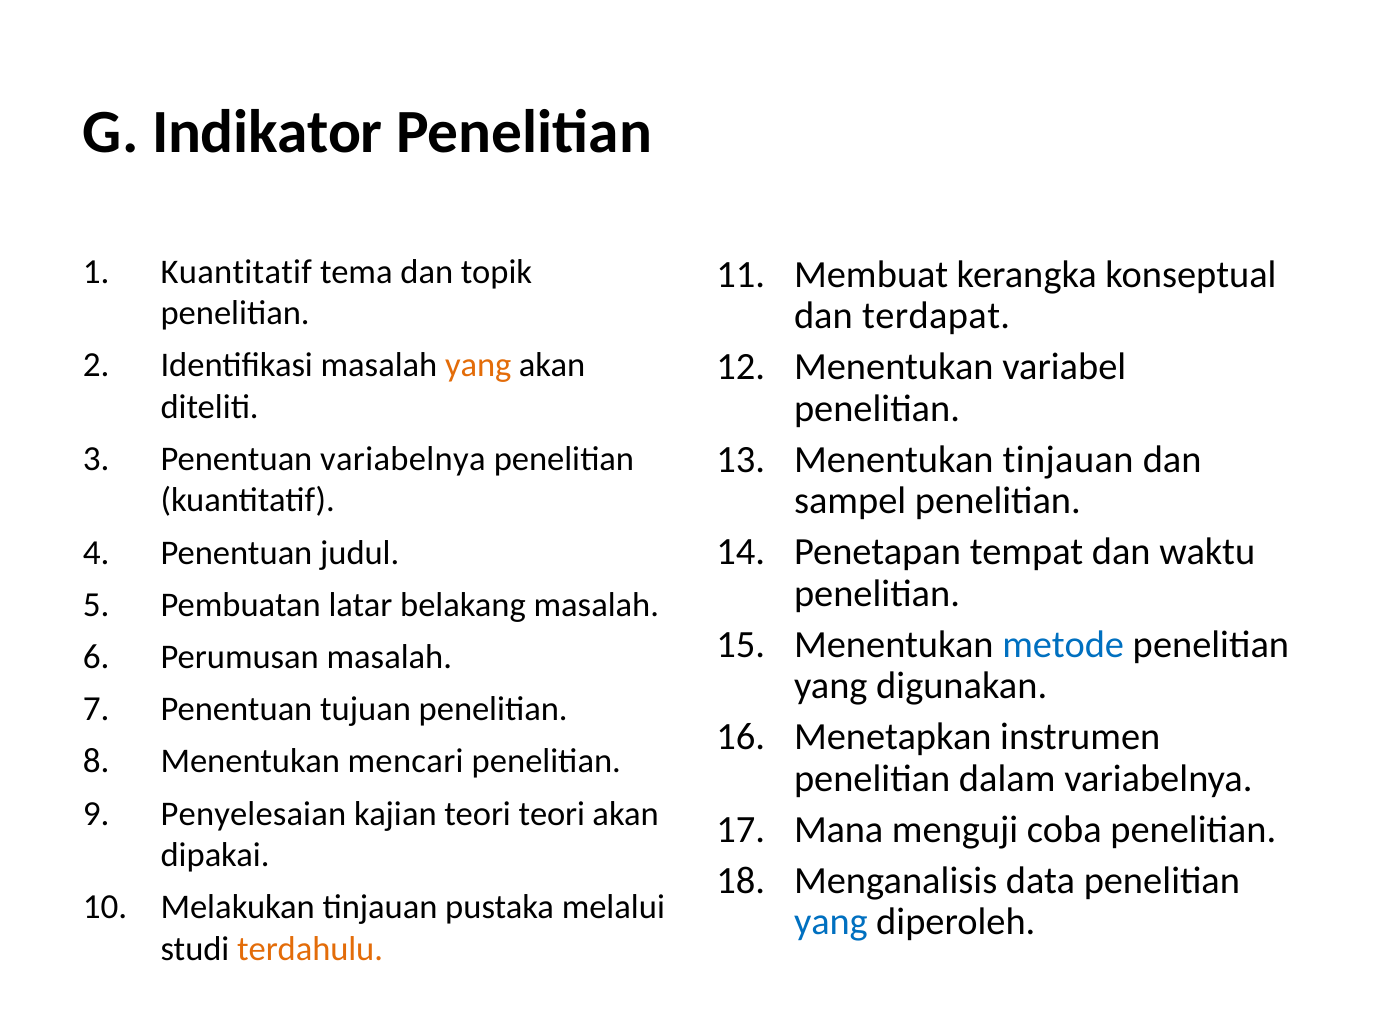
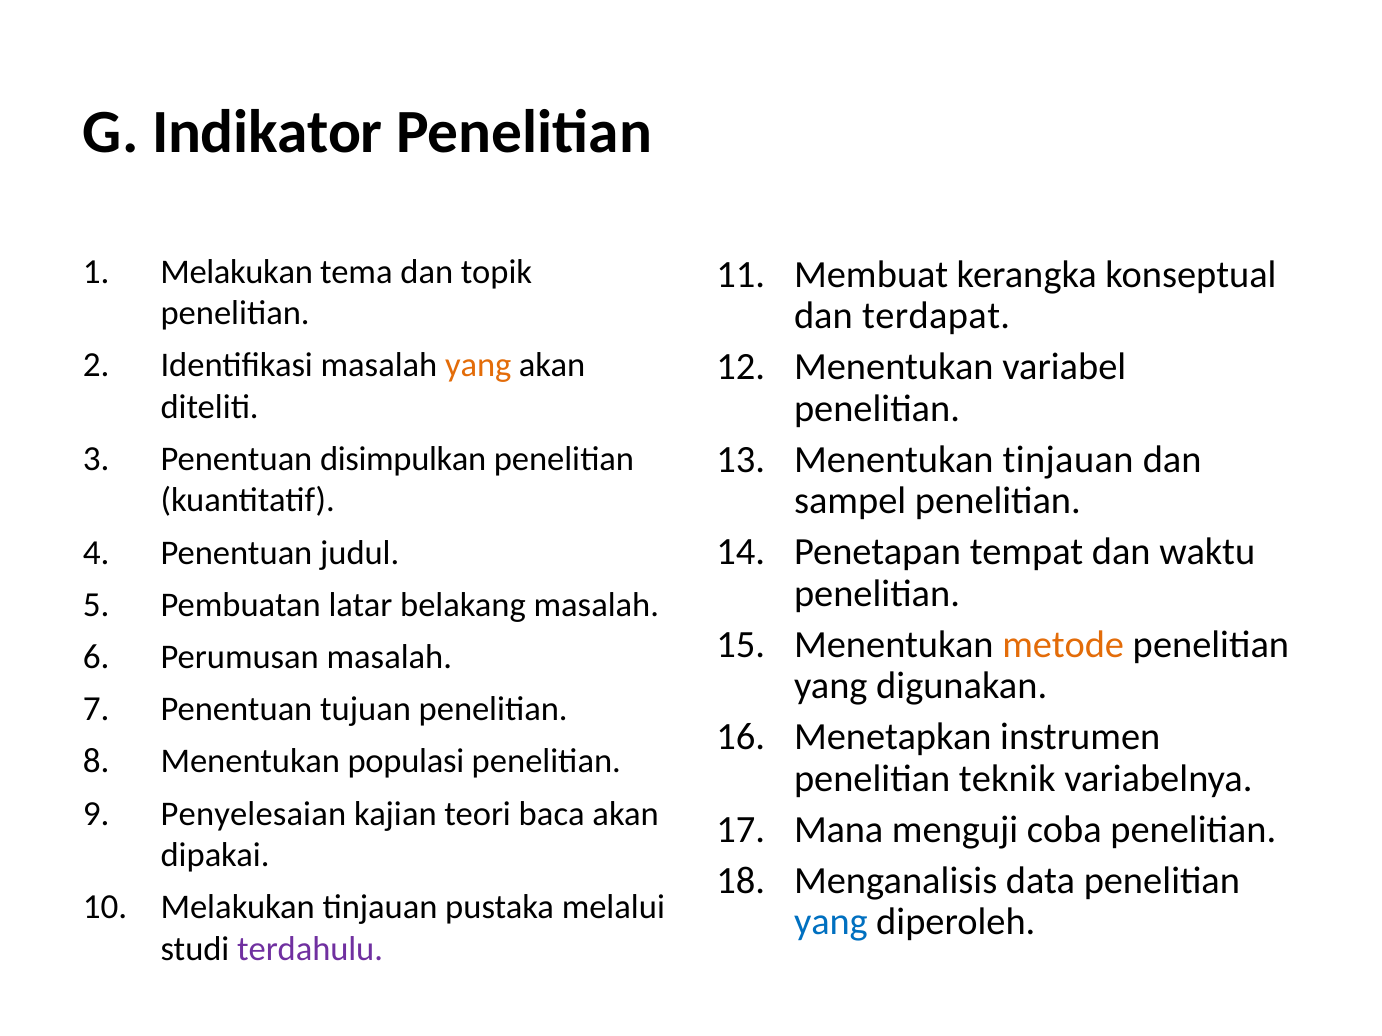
Kuantitatif: Kuantitatif -> Melakukan (237, 272)
Penentuan variabelnya: variabelnya -> disimpulkan (403, 459)
metode colour: blue -> orange (1063, 645)
mencari: mencari -> populasi (406, 762)
dalam: dalam -> teknik (1007, 779)
teori teori: teori -> baca (552, 814)
terdahulu colour: orange -> purple (310, 949)
